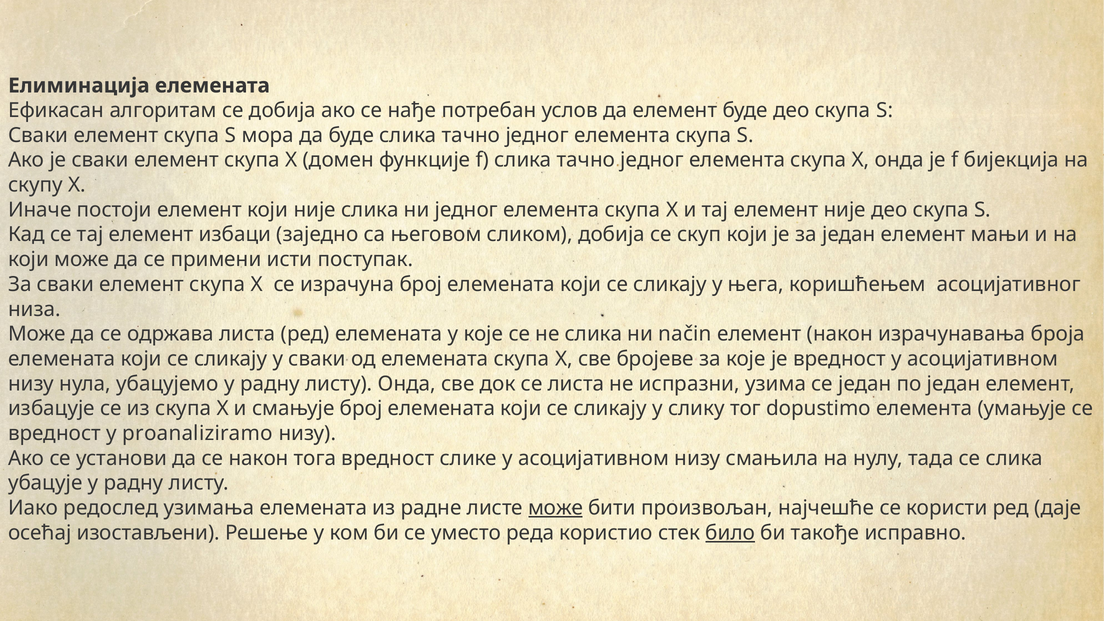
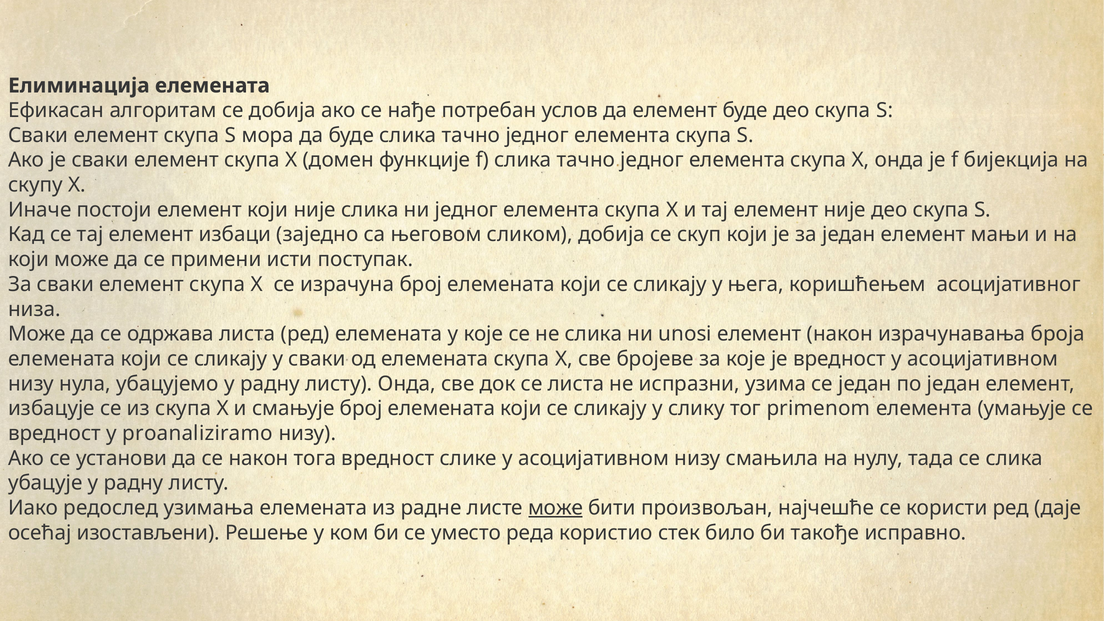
način: način -> unosi (685, 334)
dopustimo: dopustimo -> primenom (818, 409)
било underline: present -> none (730, 533)
